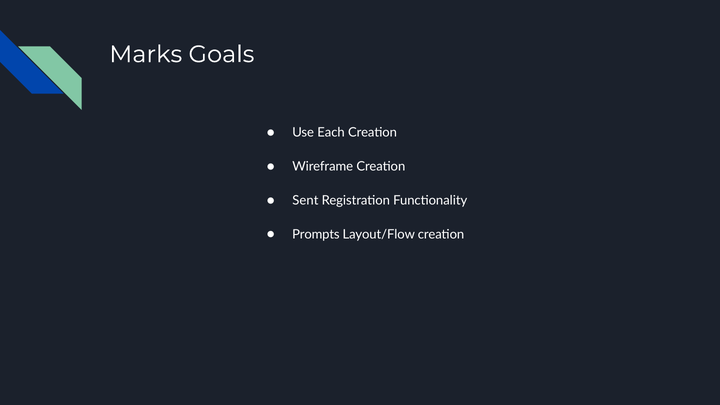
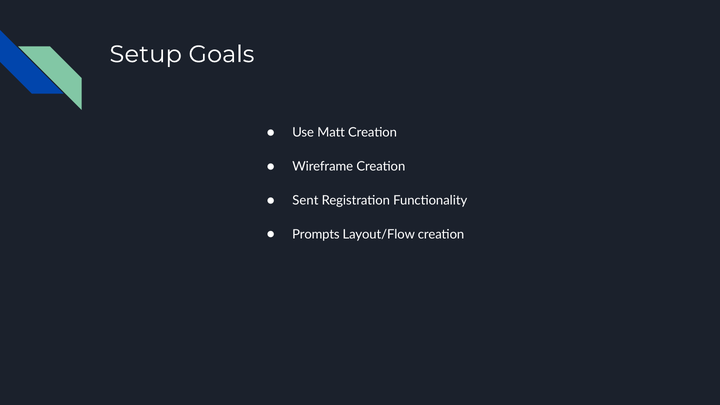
Marks: Marks -> Setup (146, 54)
Each: Each -> Matt (331, 133)
